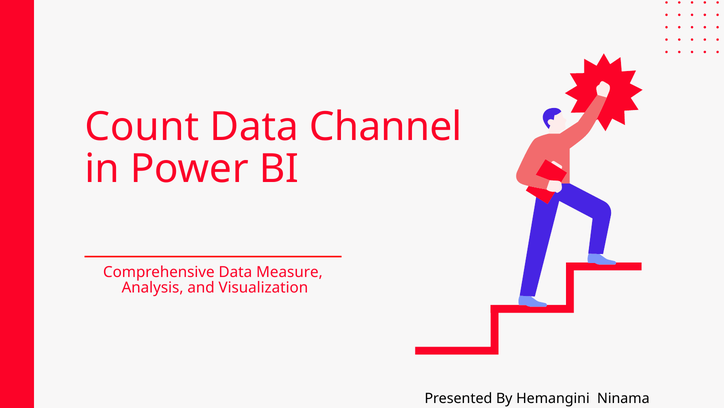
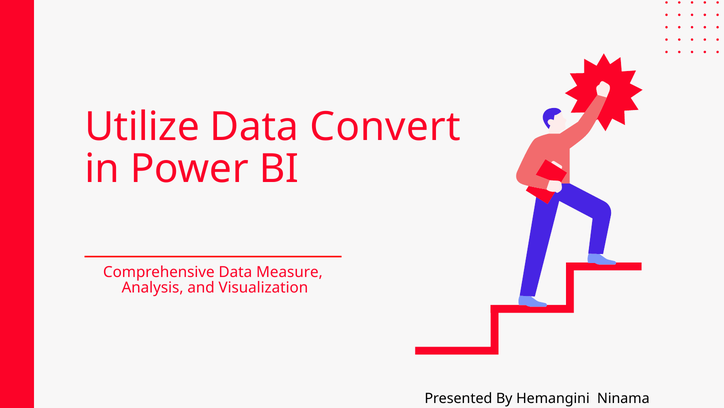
Count: Count -> Utilize (142, 127)
Channel: Channel -> Convert (385, 127)
